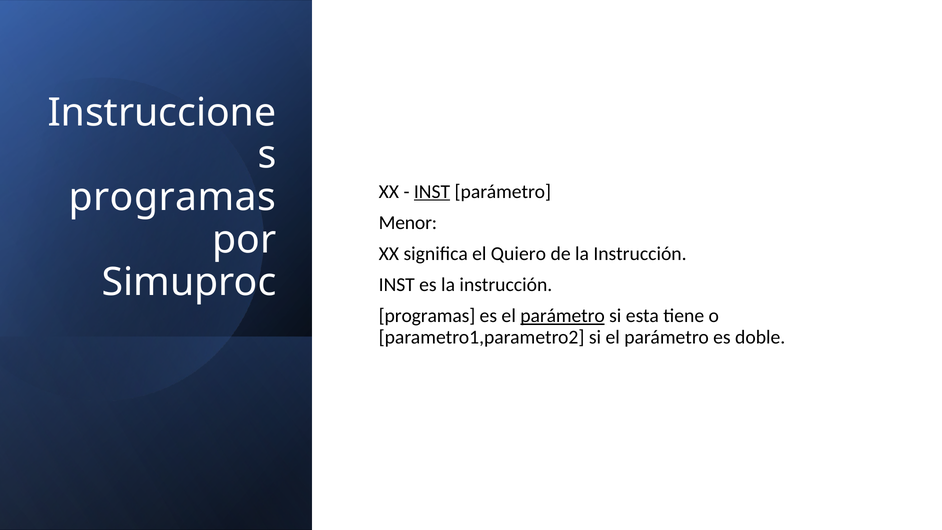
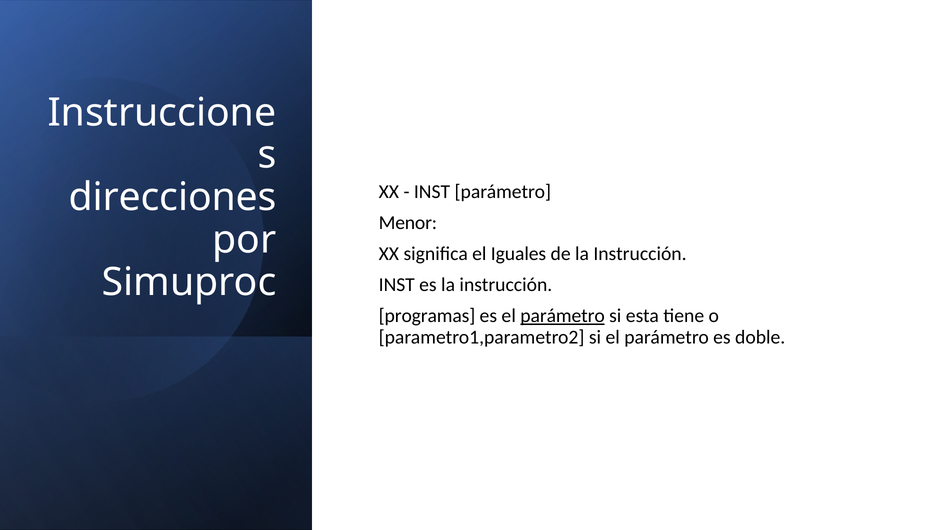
INST underline: present -> none (432, 192)
programas: programas -> direcciones (173, 197)
Quiero: Quiero -> Iguales (519, 254)
